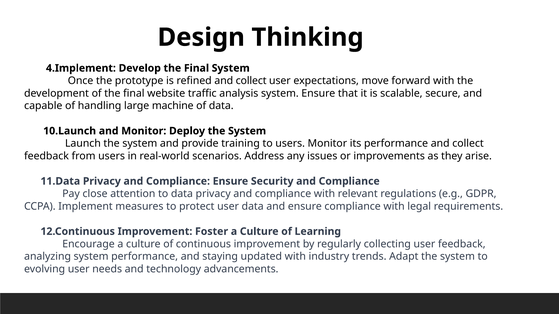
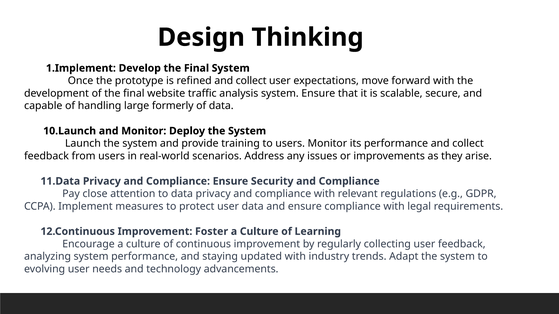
4.Implement: 4.Implement -> 1.Implement (81, 68)
machine: machine -> formerly (173, 106)
